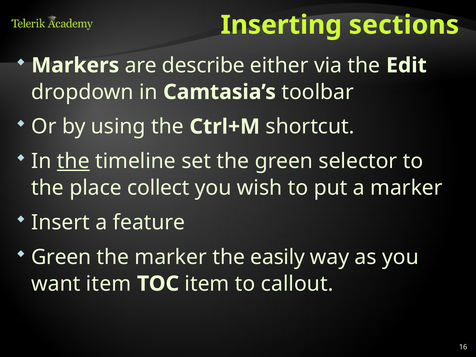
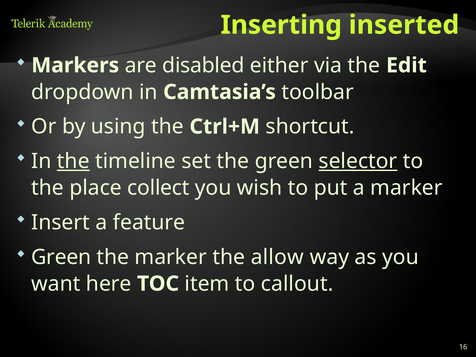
sections: sections -> inserted (404, 25)
describe: describe -> disabled (203, 65)
selector underline: none -> present (358, 161)
easily: easily -> allow (277, 257)
want item: item -> here (109, 284)
